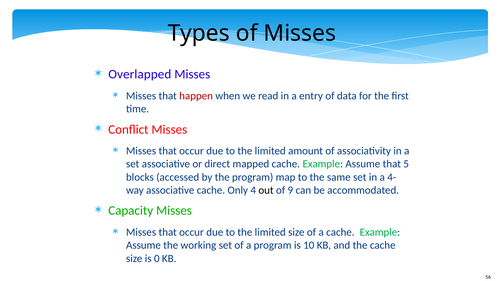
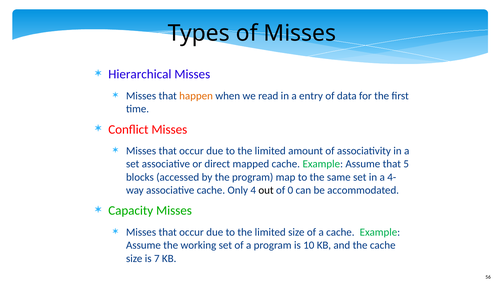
Overlapped: Overlapped -> Hierarchical (140, 74)
happen colour: red -> orange (196, 96)
9: 9 -> 0 (290, 190)
0: 0 -> 7 (157, 259)
